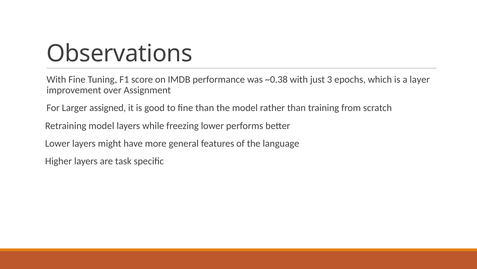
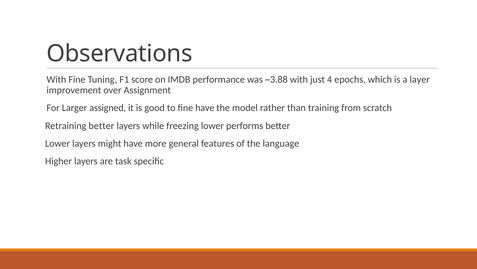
~0.38: ~0.38 -> ~3.88 (276, 79)
3: 3 -> 4 (330, 79)
fine than: than -> have (205, 108)
Retraining model: model -> better (101, 125)
